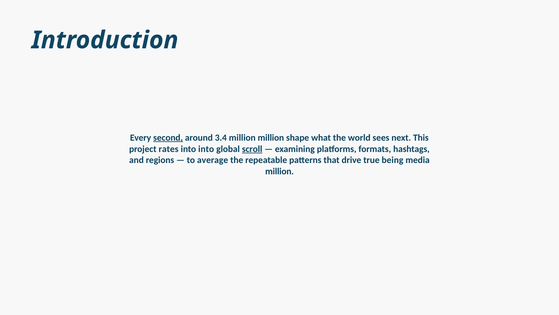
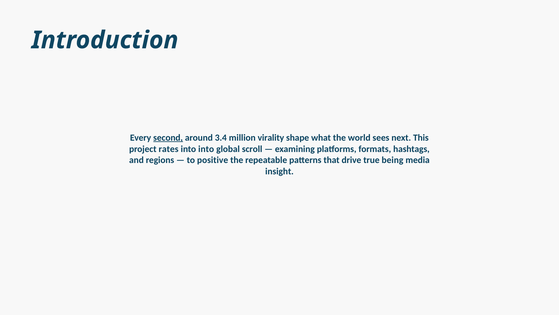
million million: million -> virality (271, 137)
scroll underline: present -> none (252, 149)
average: average -> positive (213, 160)
million: million -> insight (279, 171)
